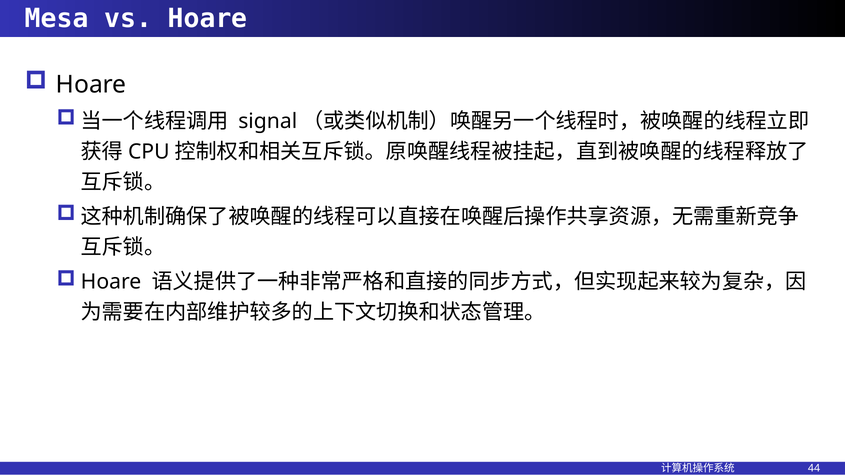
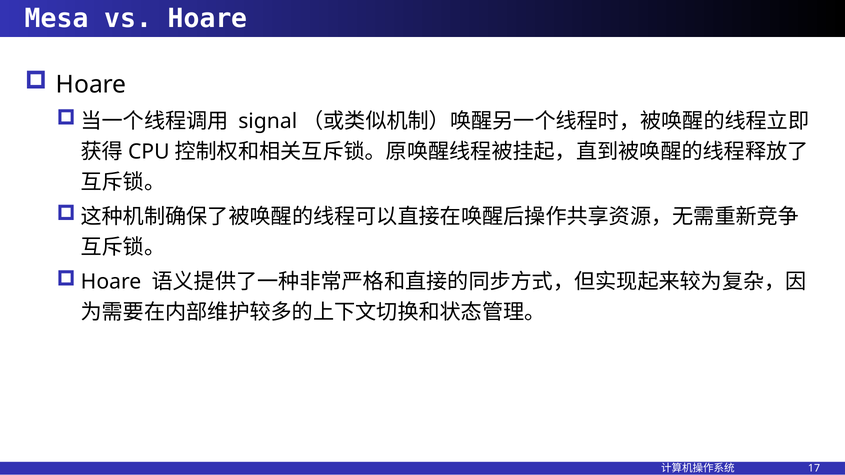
44: 44 -> 17 (814, 468)
